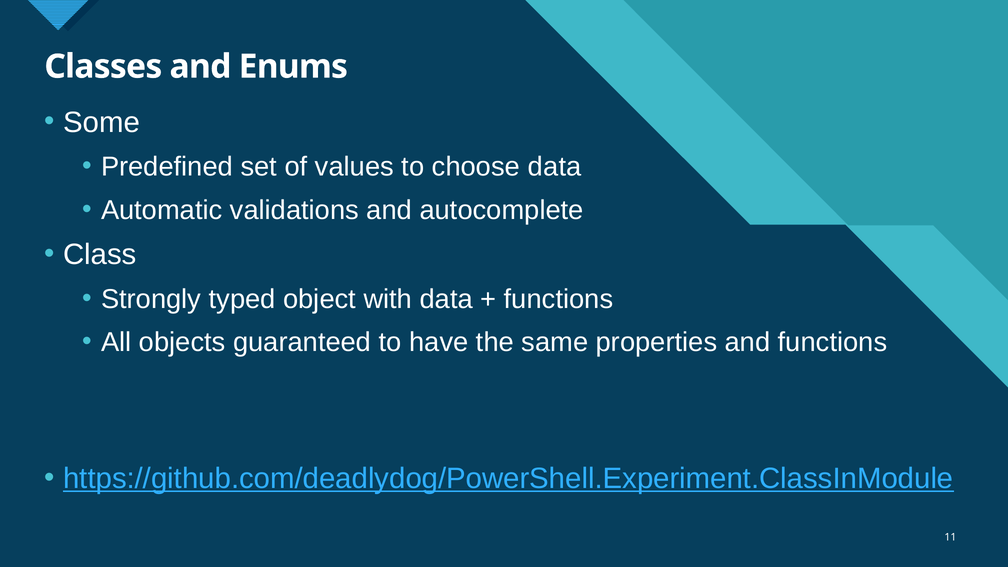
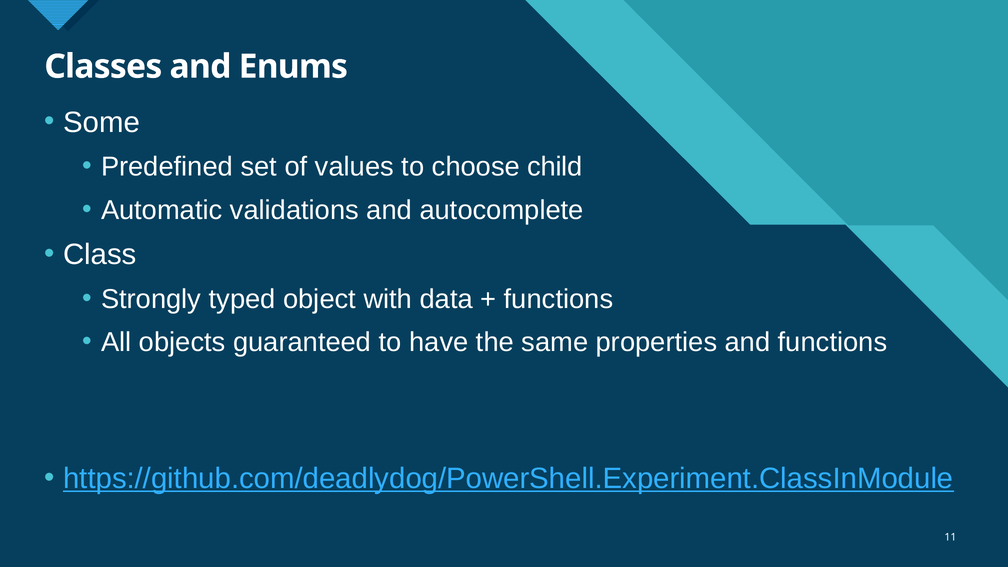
choose data: data -> child (555, 167)
